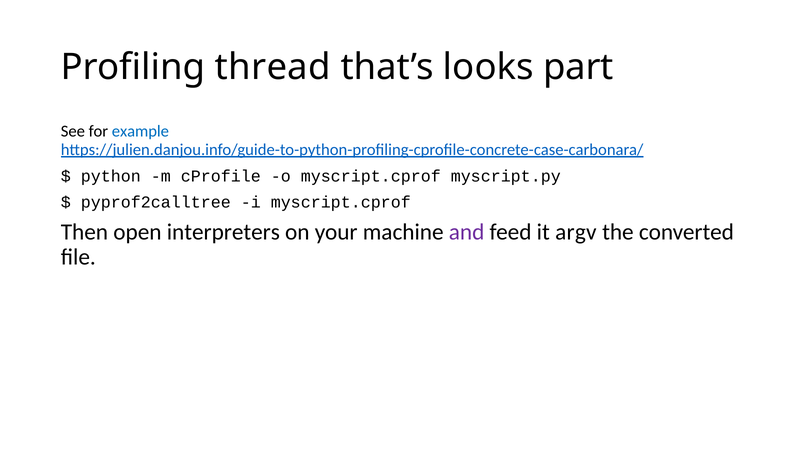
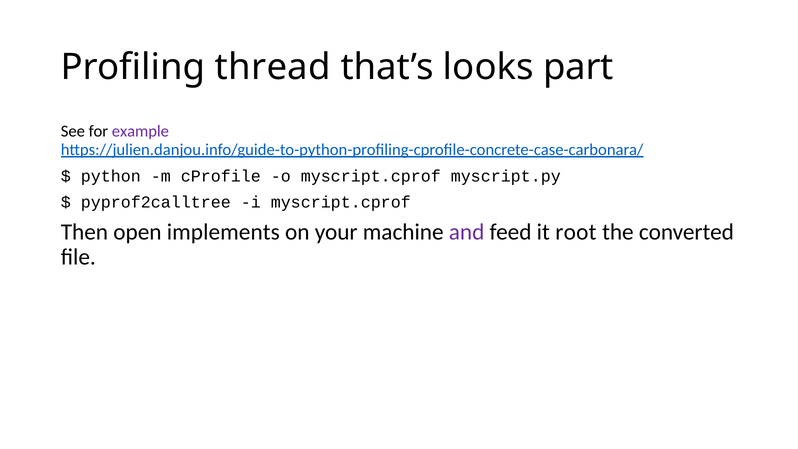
example colour: blue -> purple (140, 131)
interpreters: interpreters -> implements (223, 232)
argv: argv -> root (576, 232)
